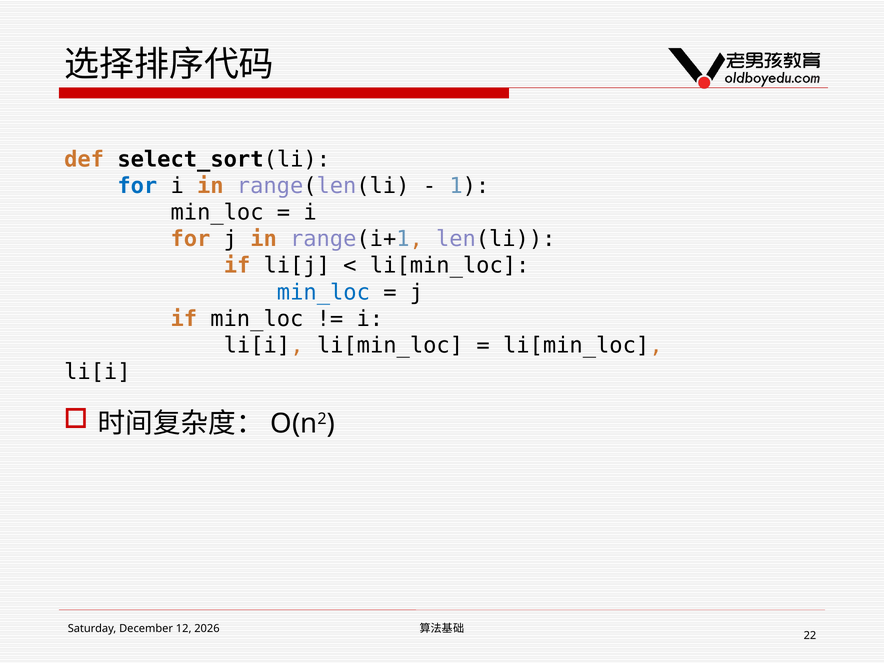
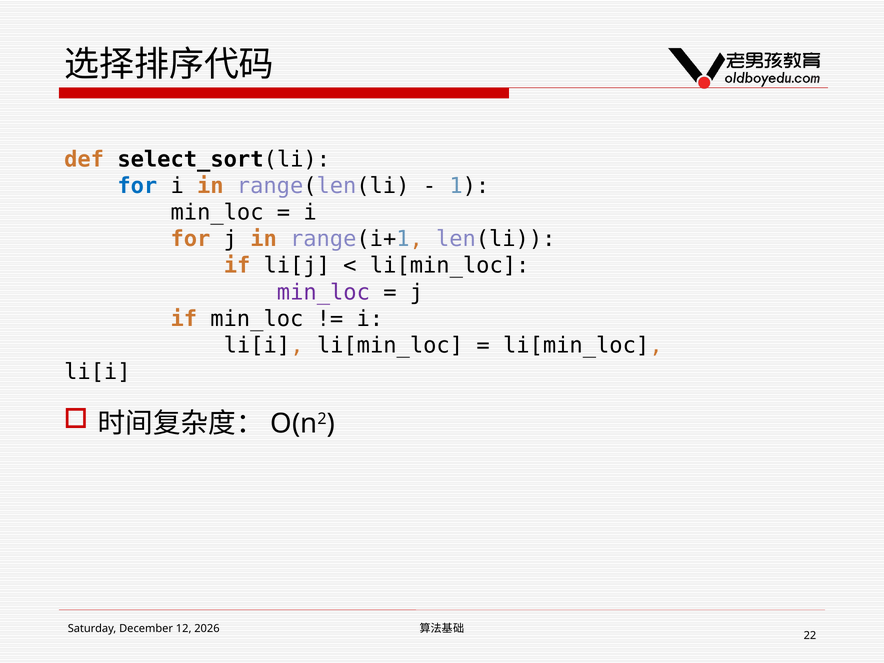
min_loc colour: blue -> purple (323, 292)
